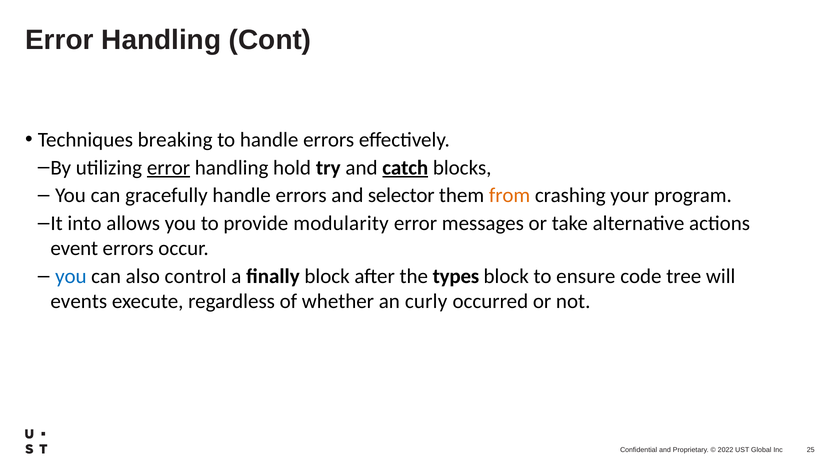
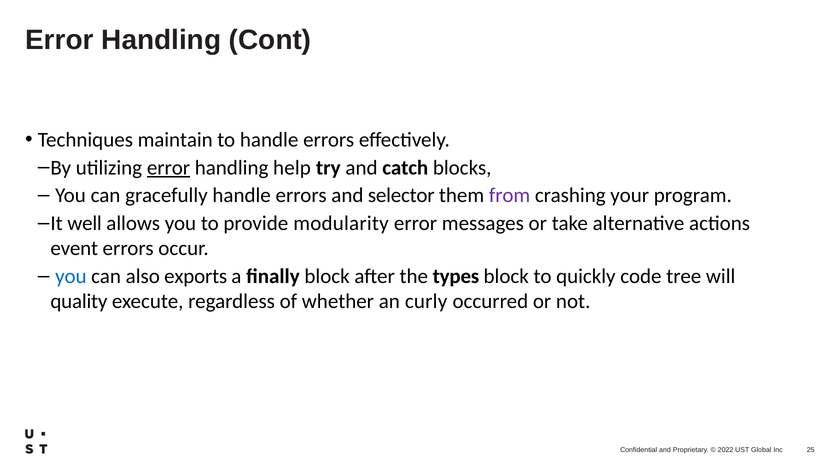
breaking: breaking -> maintain (175, 140)
hold: hold -> help (292, 168)
catch underline: present -> none (405, 168)
from colour: orange -> purple (510, 196)
into: into -> well (85, 224)
control: control -> exports (196, 277)
ensure: ensure -> quickly (586, 277)
events: events -> quality (79, 302)
